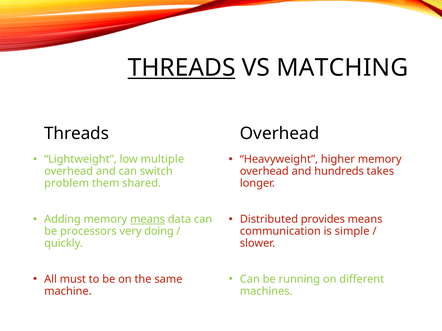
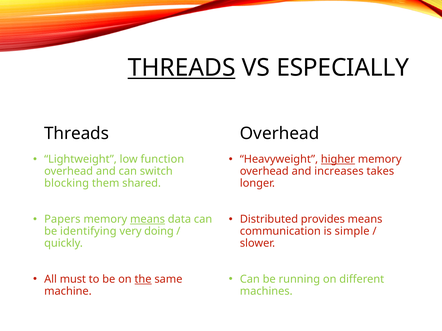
MATCHING: MATCHING -> ESPECIALLY (343, 68)
multiple: multiple -> function (162, 160)
higher underline: none -> present (338, 160)
hundreds: hundreds -> increases (339, 171)
problem: problem -> blocking (67, 183)
Adding: Adding -> Papers (62, 220)
processors: processors -> identifying (88, 232)
the underline: none -> present (143, 280)
